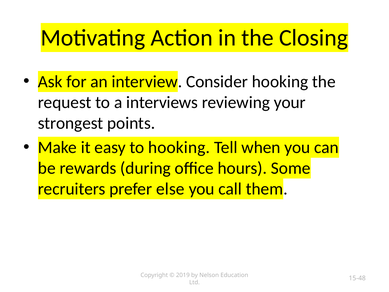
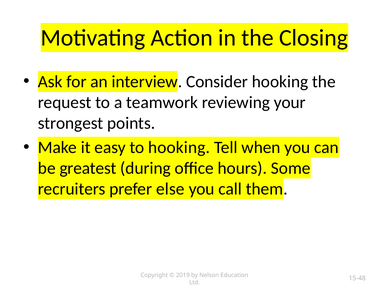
interviews: interviews -> teamwork (162, 102)
rewards: rewards -> greatest (88, 168)
